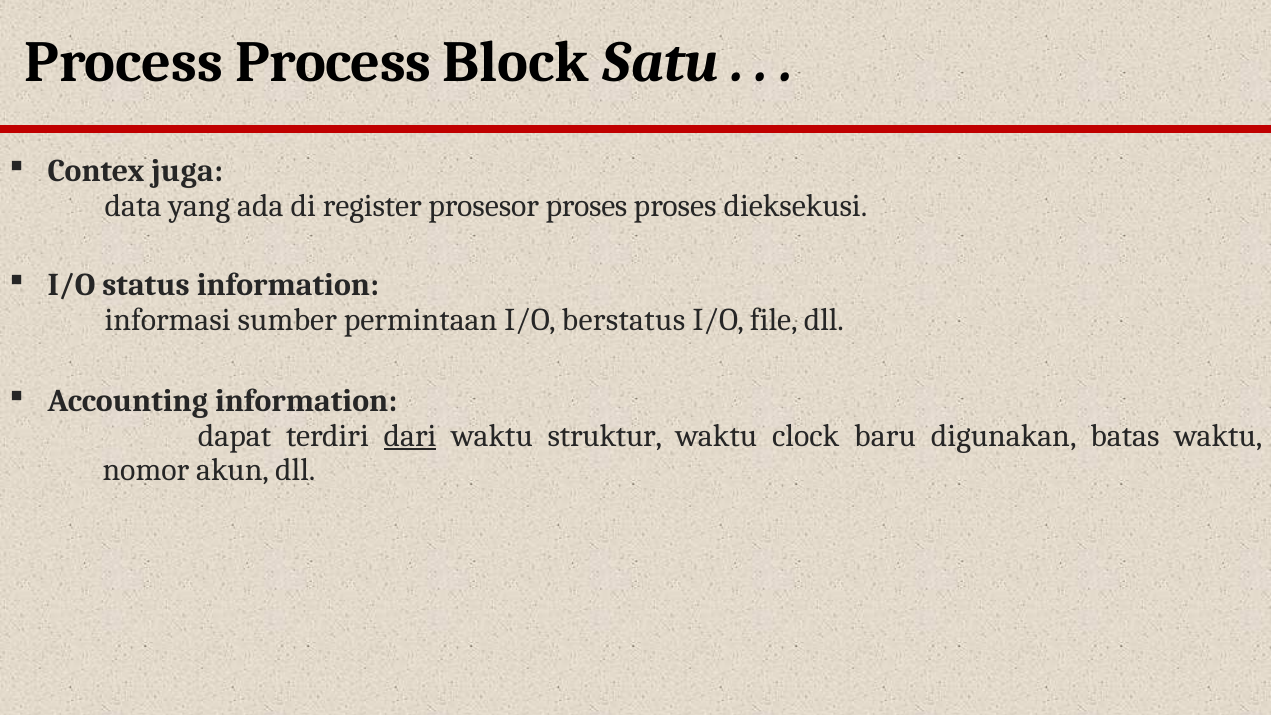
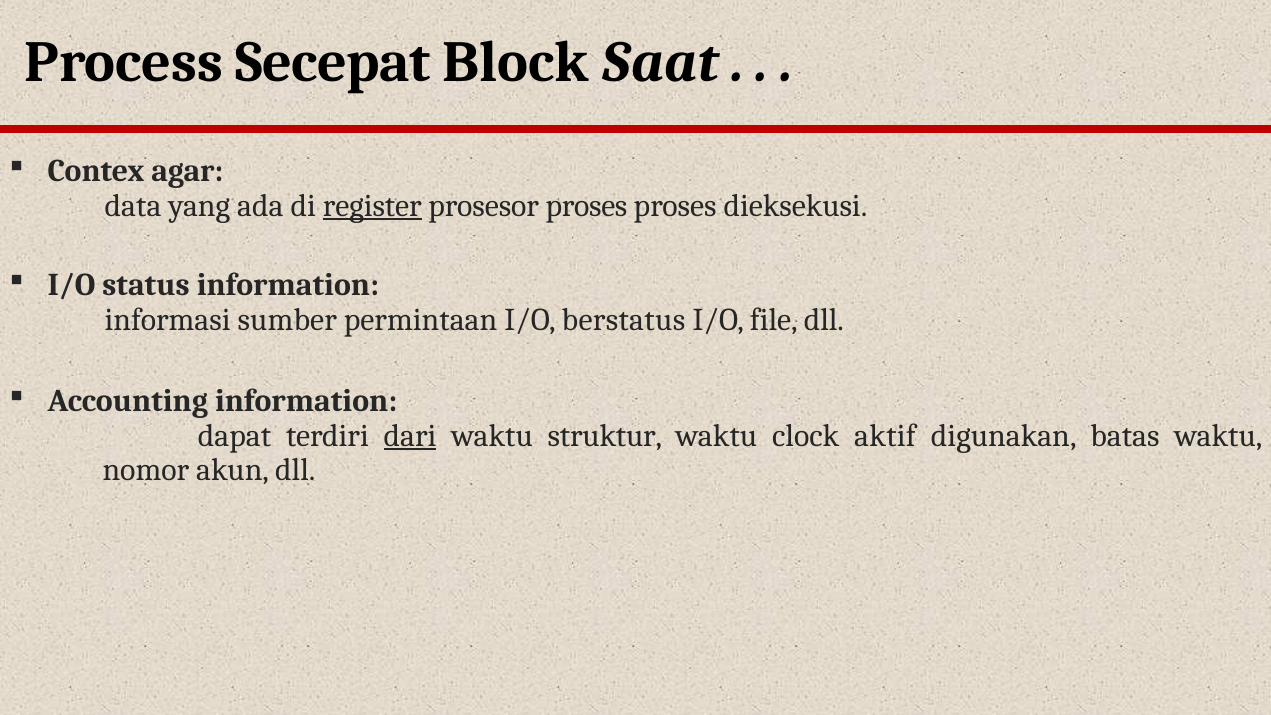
Process Process: Process -> Secepat (333, 62)
Satu: Satu -> Saat (661, 62)
juga: juga -> agar (187, 171)
register underline: none -> present (372, 206)
baru: baru -> aktif (885, 436)
